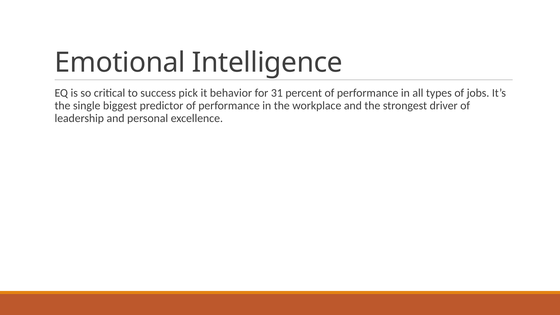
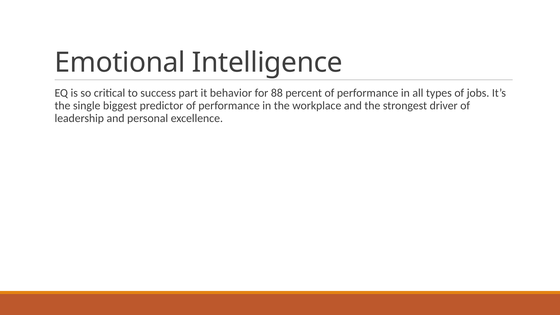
pick: pick -> part (188, 93)
31: 31 -> 88 (277, 93)
